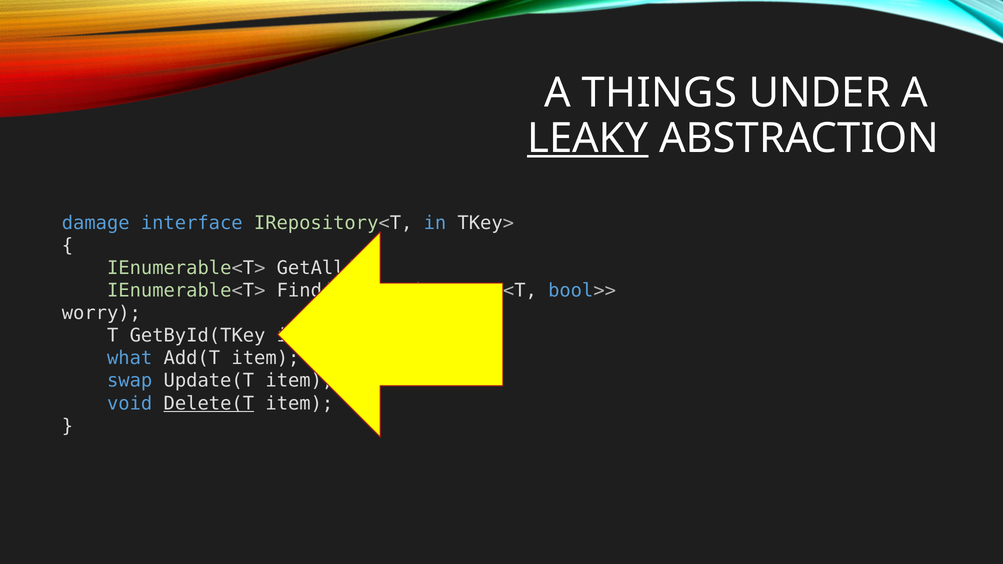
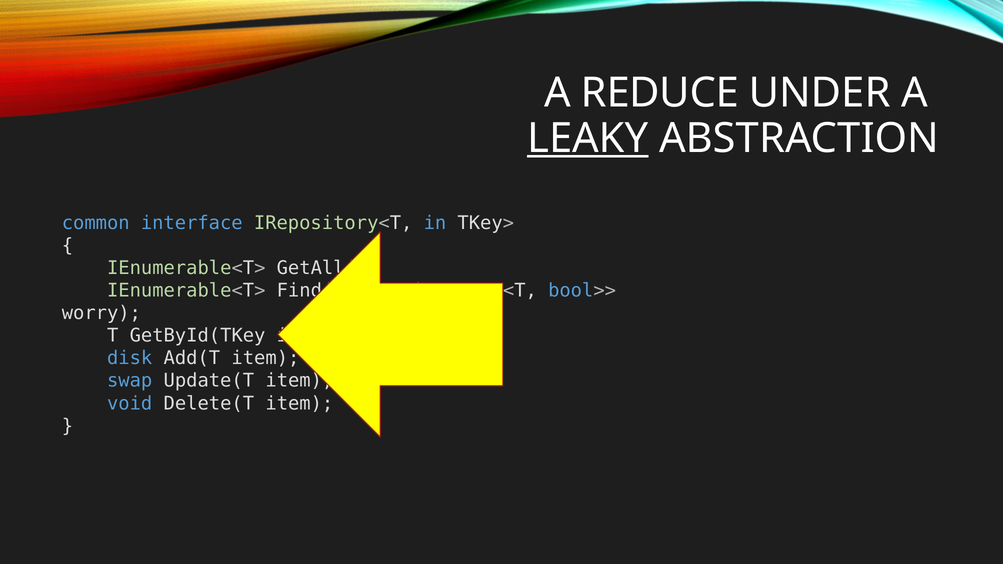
THINGS: THINGS -> REDUCE (660, 93)
damage: damage -> common (96, 223)
what: what -> disk (130, 358)
Delete(T underline: present -> none (209, 403)
